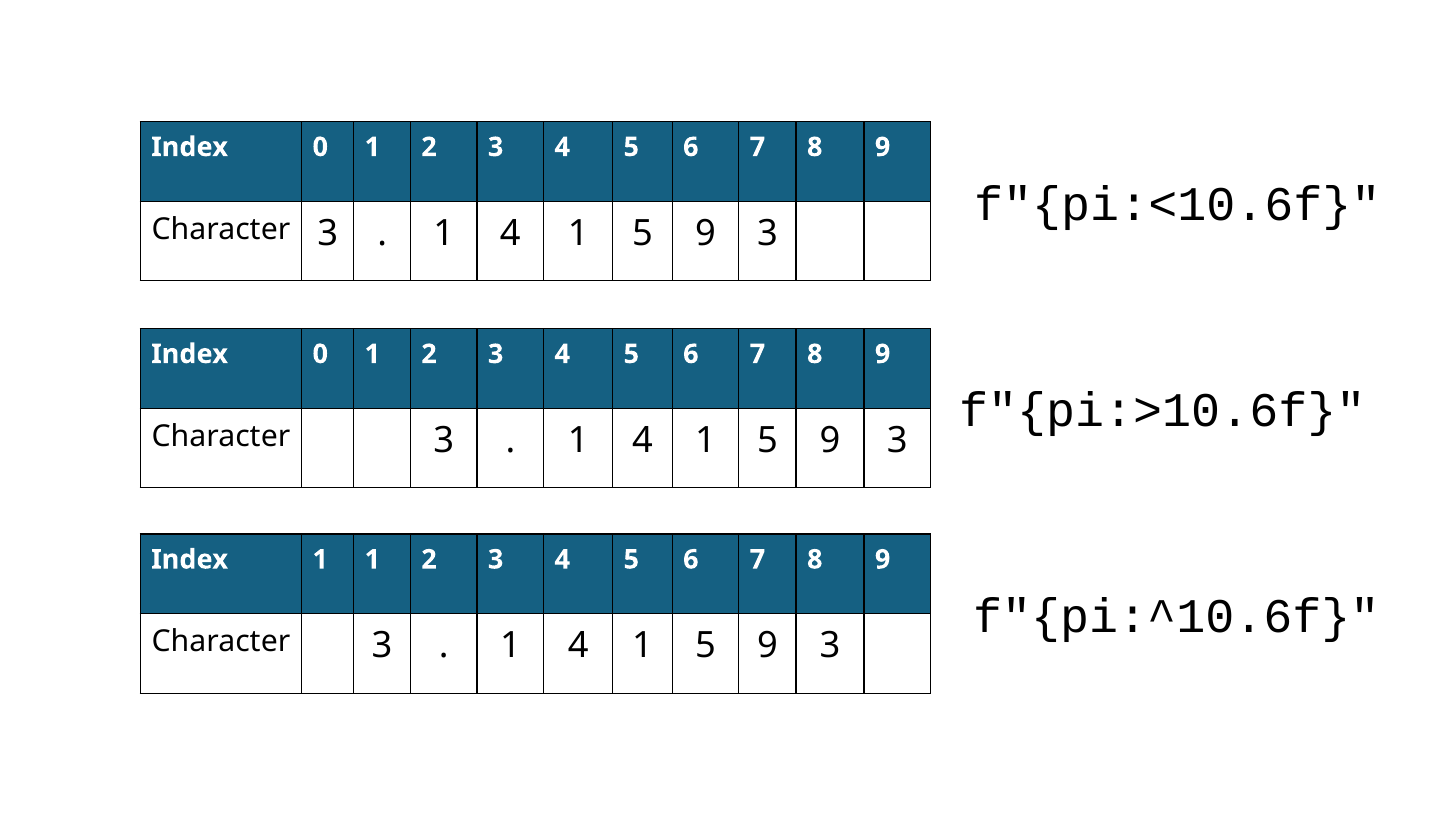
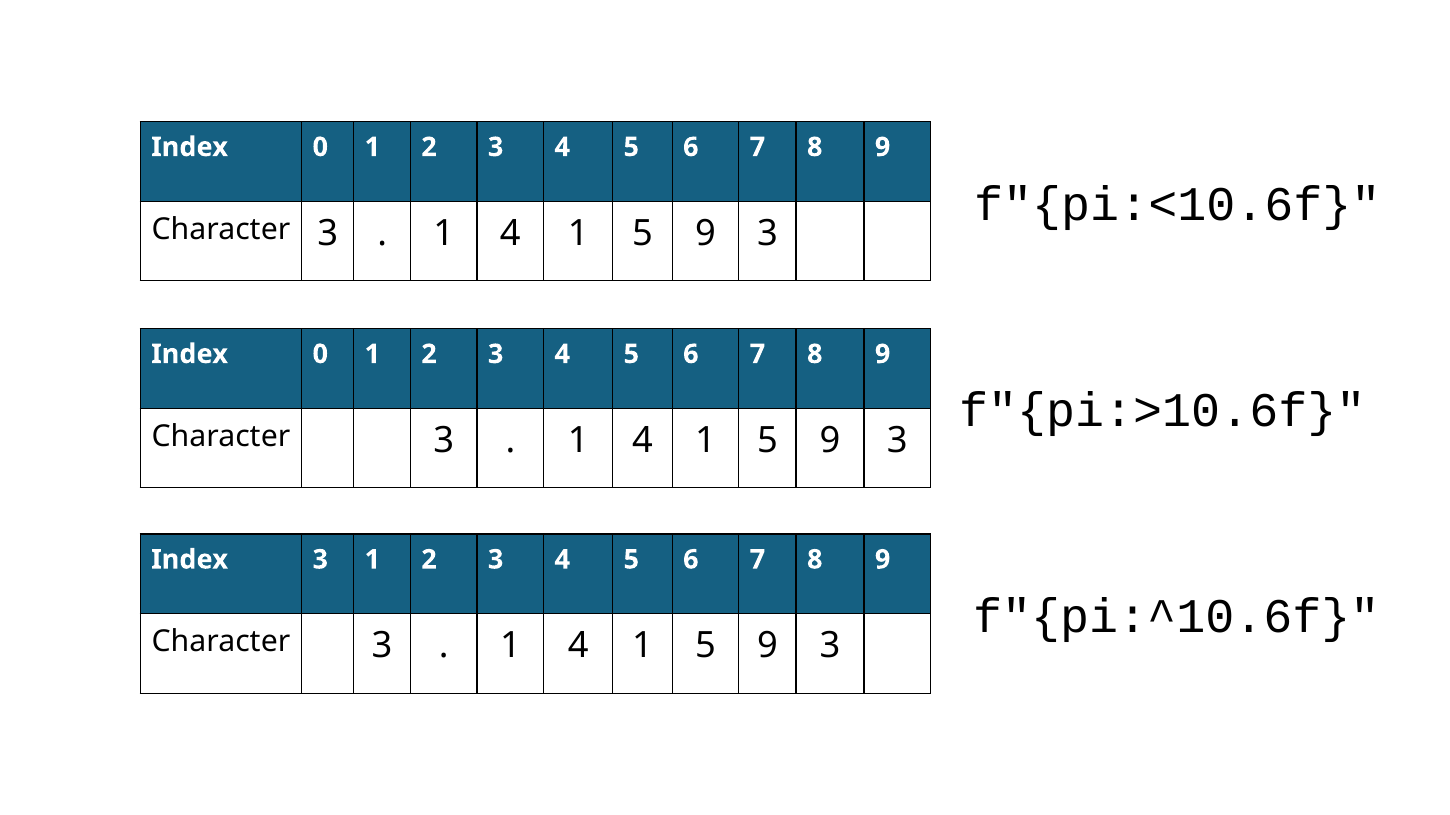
Index 1: 1 -> 3 (320, 560)
